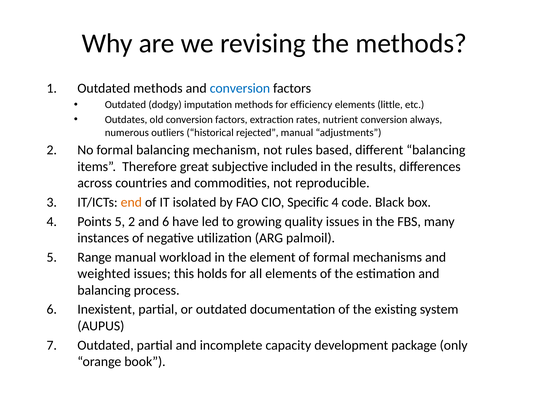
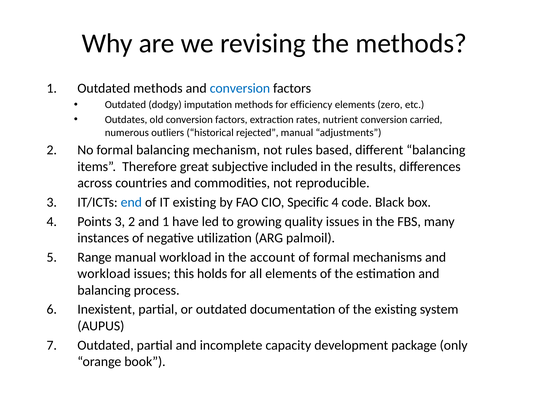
little: little -> zero (390, 105)
always: always -> carried (426, 120)
end colour: orange -> blue (131, 202)
IT isolated: isolated -> existing (194, 202)
Points 5: 5 -> 3 (120, 221)
and 6: 6 -> 1 (166, 221)
element: element -> account (272, 257)
weighted: weighted -> workload (104, 274)
